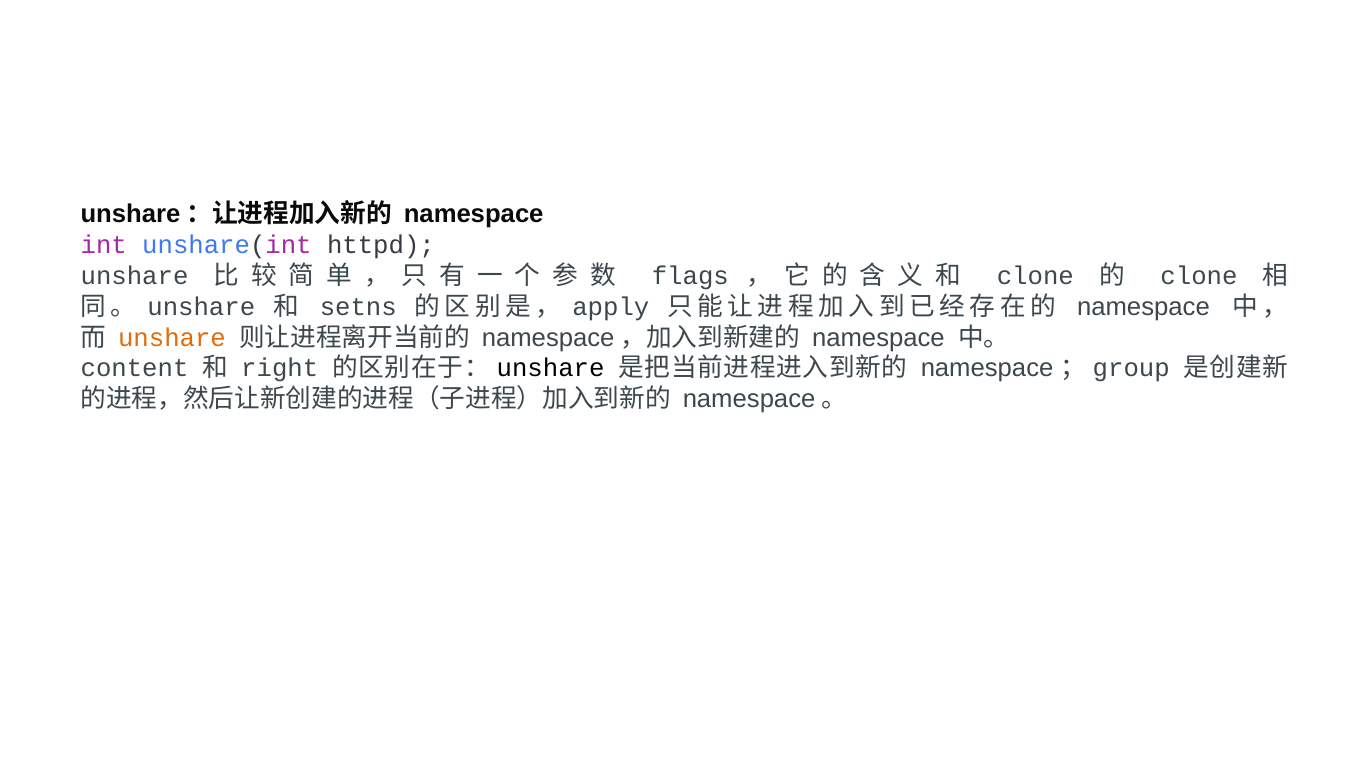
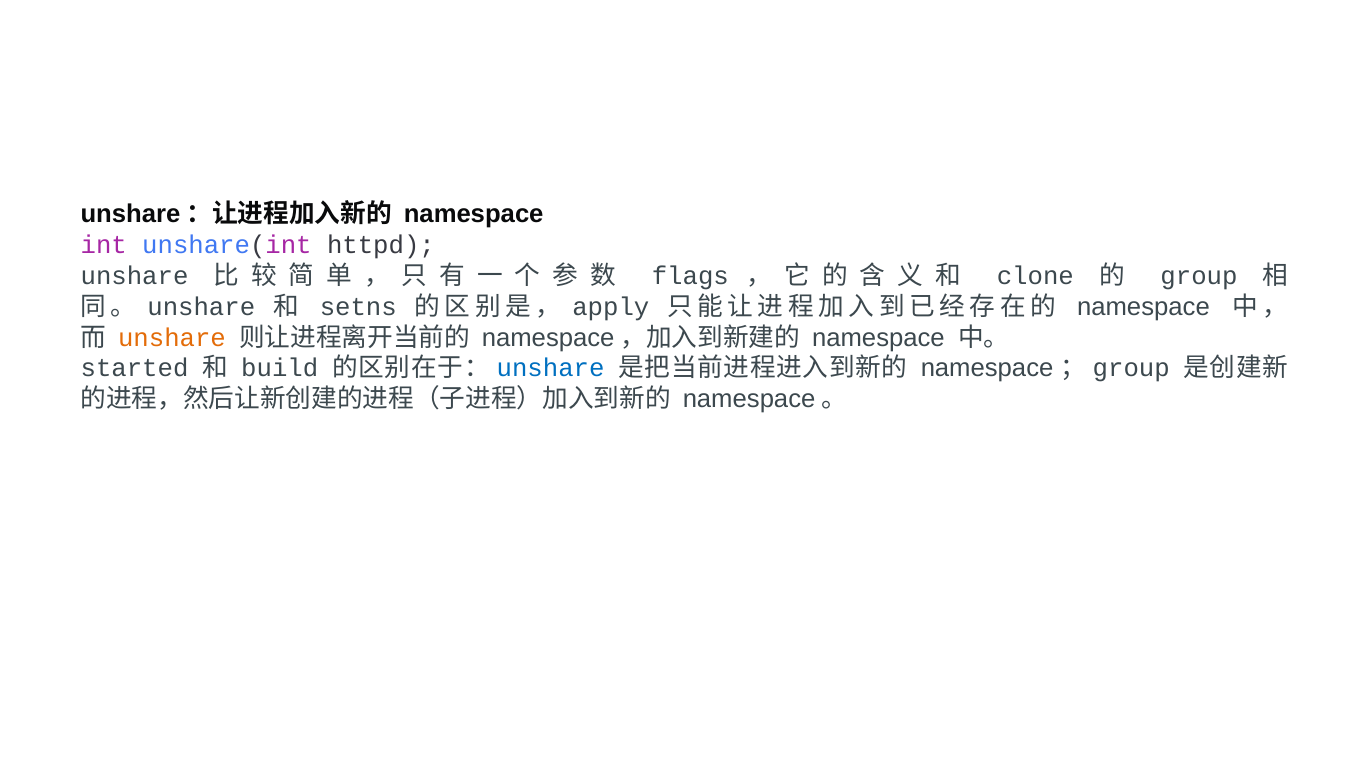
clone: clone -> group (1199, 276)
content: content -> started (135, 368)
right: right -> build (280, 368)
unshare colour: black -> blue (551, 368)
